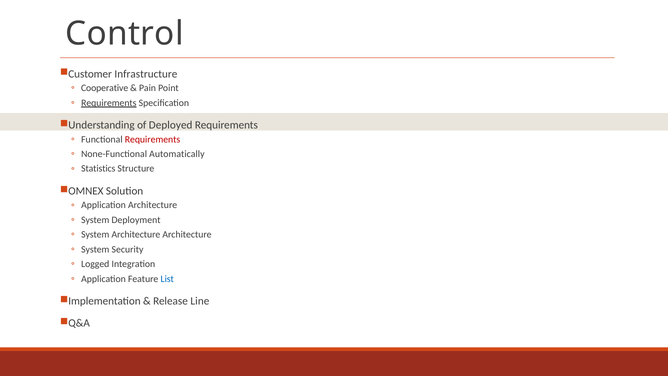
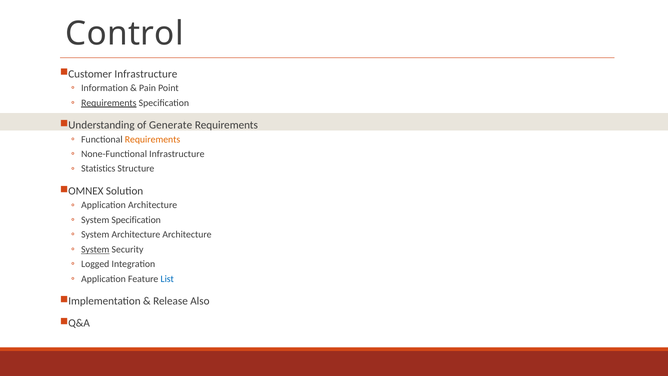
Cooperative: Cooperative -> Information (105, 88)
Deployed: Deployed -> Generate (171, 125)
Requirements colour: red -> orange (153, 139)
None-Functional Automatically: Automatically -> Infrastructure (177, 154)
System Deployment: Deployment -> Specification (136, 220)
System underline: none -> present (95, 249)
Line: Line -> Also (200, 301)
